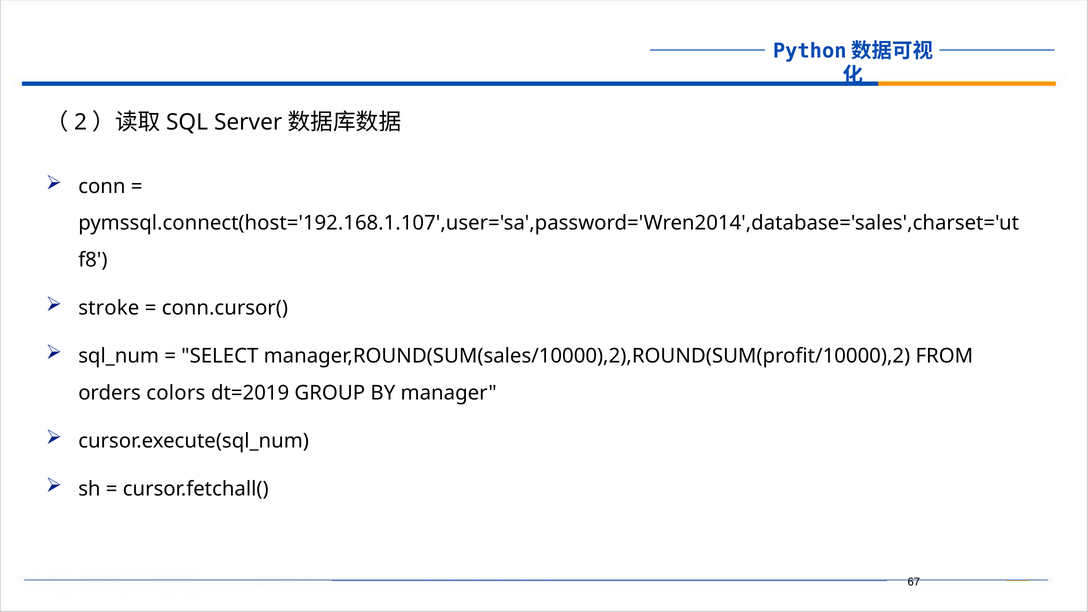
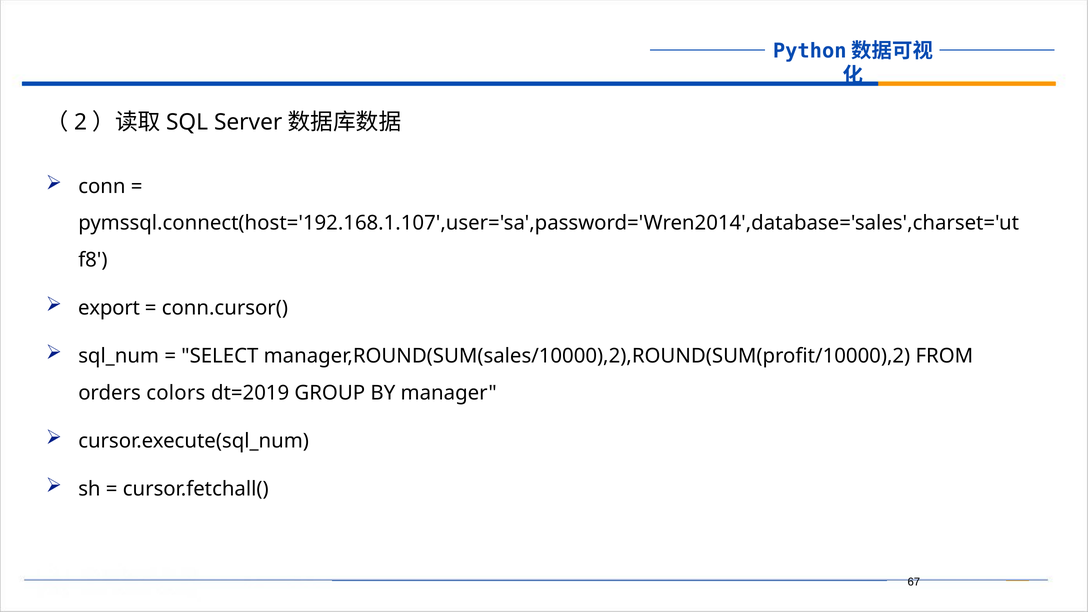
stroke: stroke -> export (109, 308)
